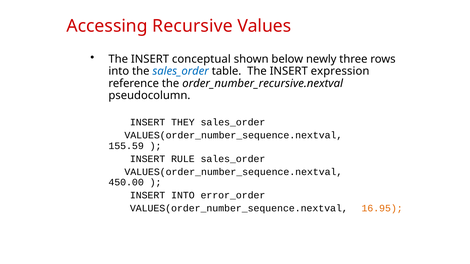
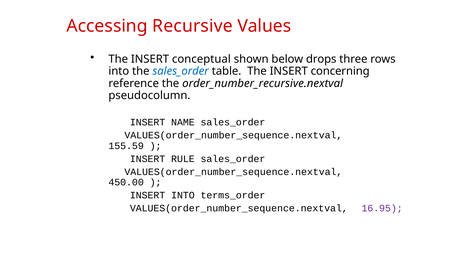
newly: newly -> drops (321, 59)
expression: expression -> concerning (340, 71)
THEY: THEY -> NAME (183, 122)
error_order: error_order -> terms_order (233, 196)
16.95 colour: orange -> purple (382, 209)
